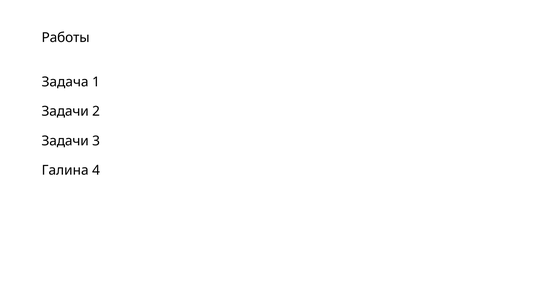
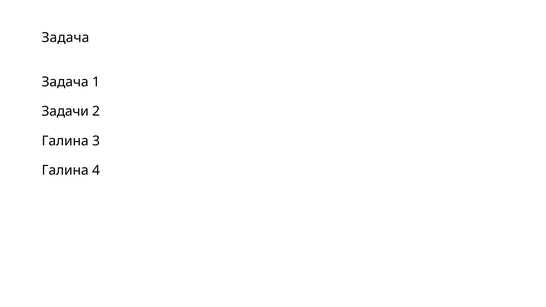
Работы: Работы -> Задача (65, 38)
Задачи: Задачи -> Галина (65, 141)
